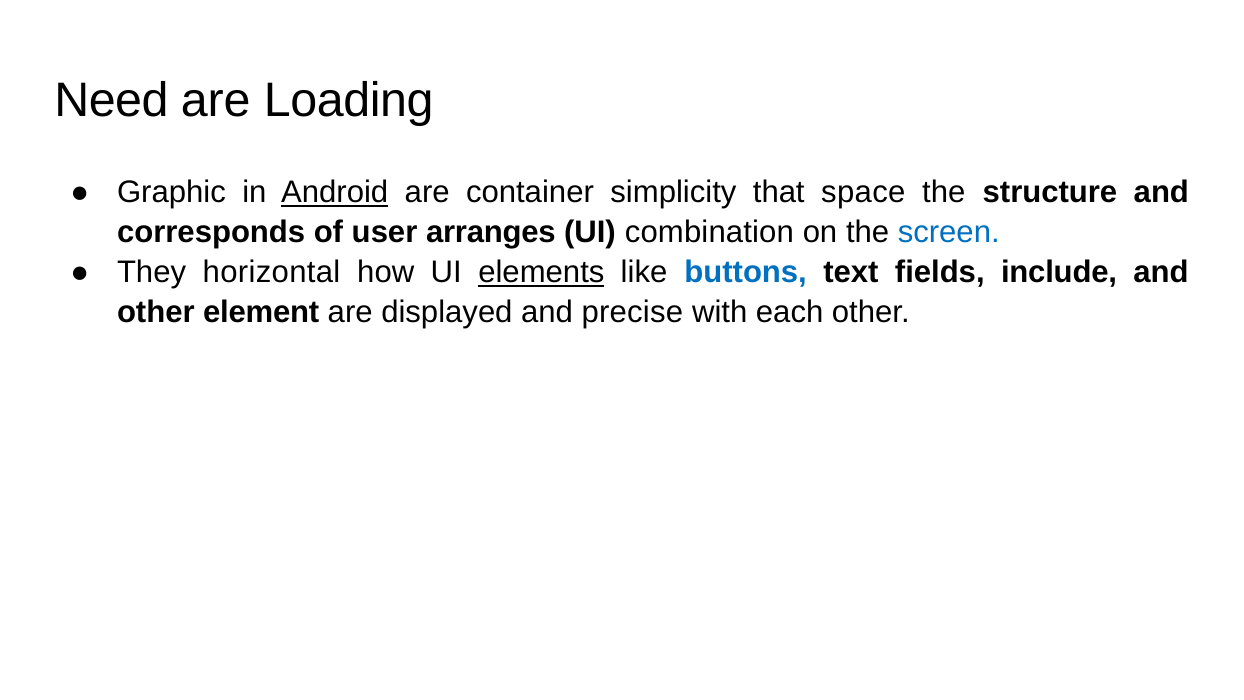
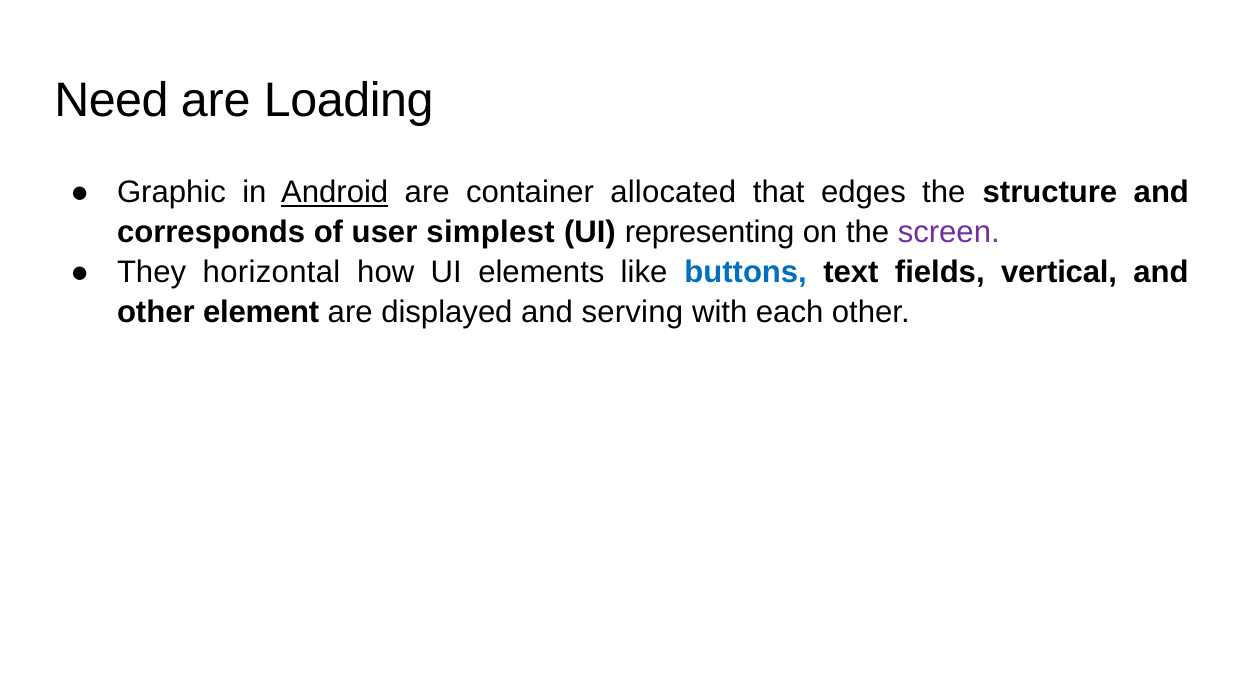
simplicity: simplicity -> allocated (673, 192)
space: space -> edges (863, 192)
arranges: arranges -> simplest (491, 232)
combination: combination -> representing (710, 232)
screen colour: blue -> purple (949, 232)
elements underline: present -> none (541, 272)
include: include -> vertical (1059, 272)
precise: precise -> serving (632, 312)
